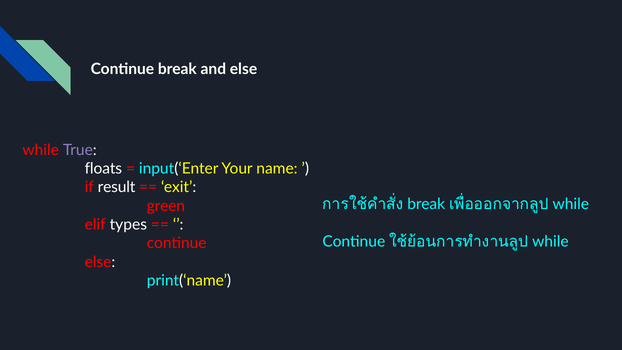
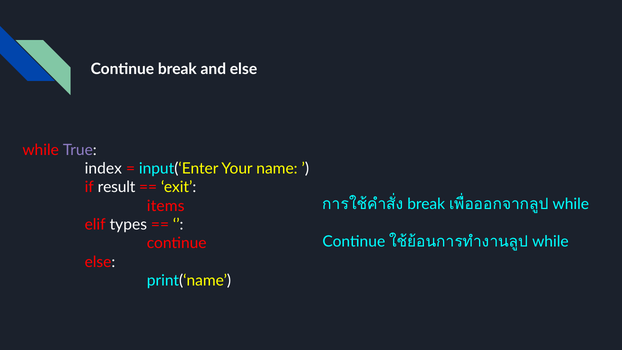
floats: floats -> index (103, 169)
green: green -> items (166, 206)
